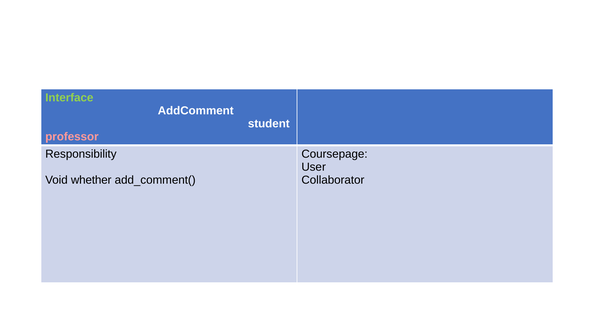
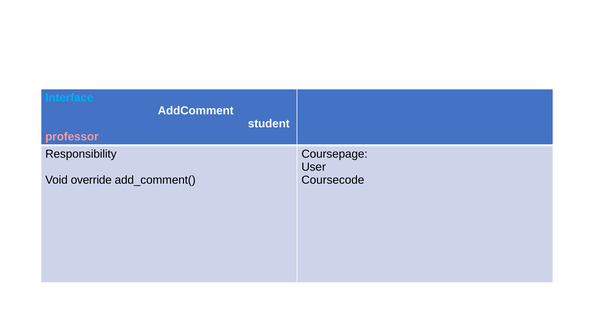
Interface colour: light green -> light blue (69, 98)
whether: whether -> override (91, 180)
Collaborator: Collaborator -> Coursecode (333, 180)
